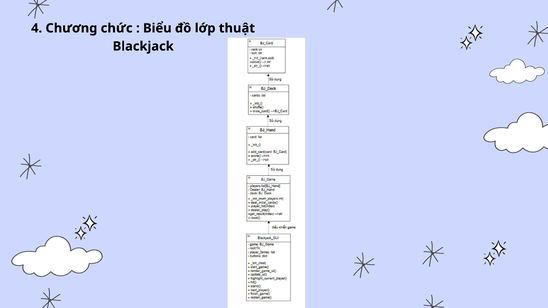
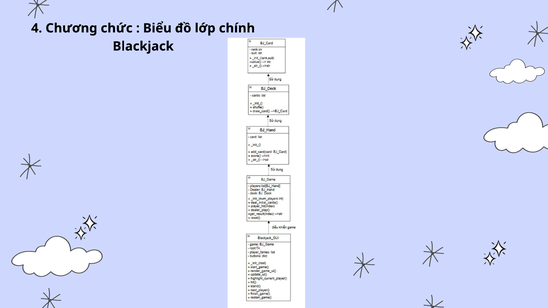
thuật: thuật -> chính (237, 28)
